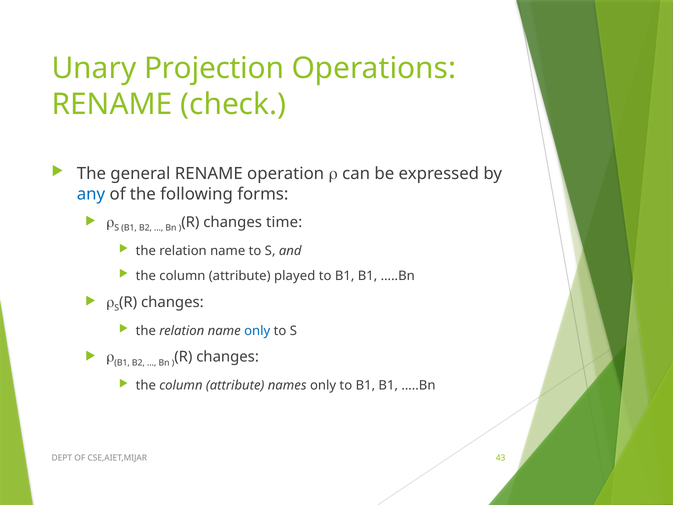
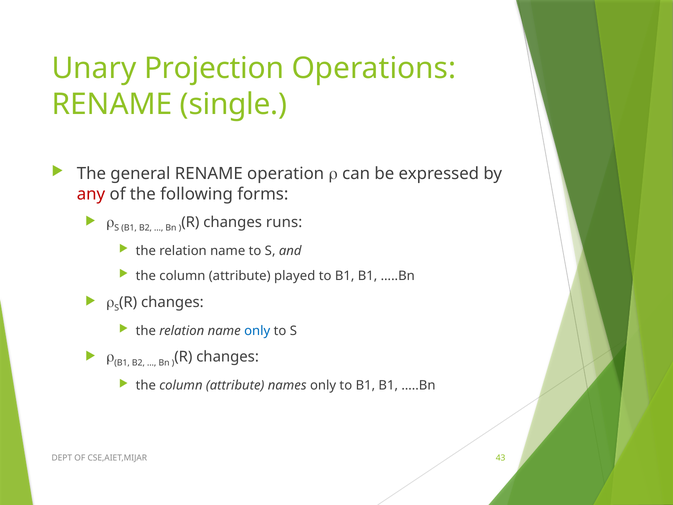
check: check -> single (233, 104)
any colour: blue -> red (91, 194)
time: time -> runs (284, 222)
